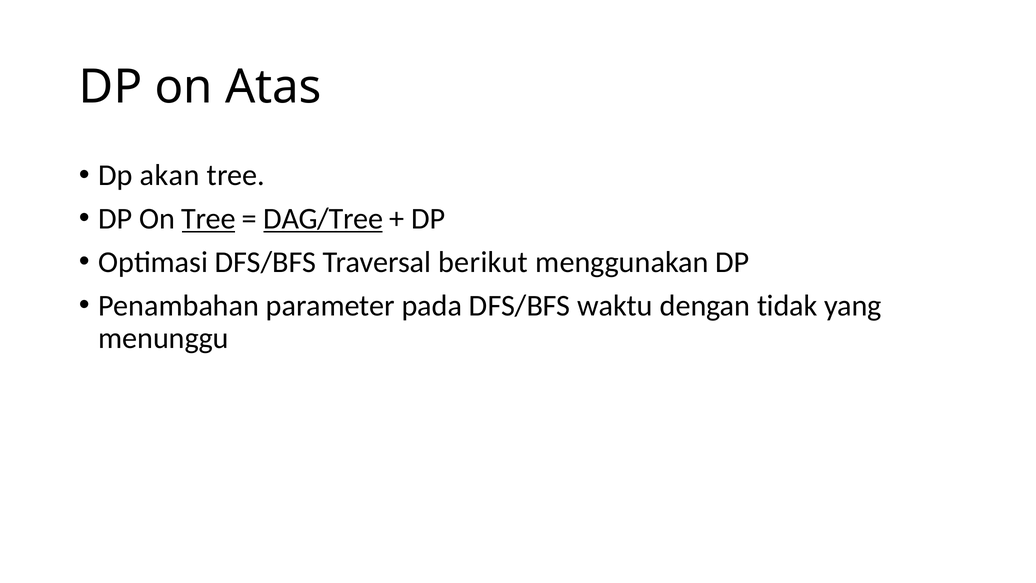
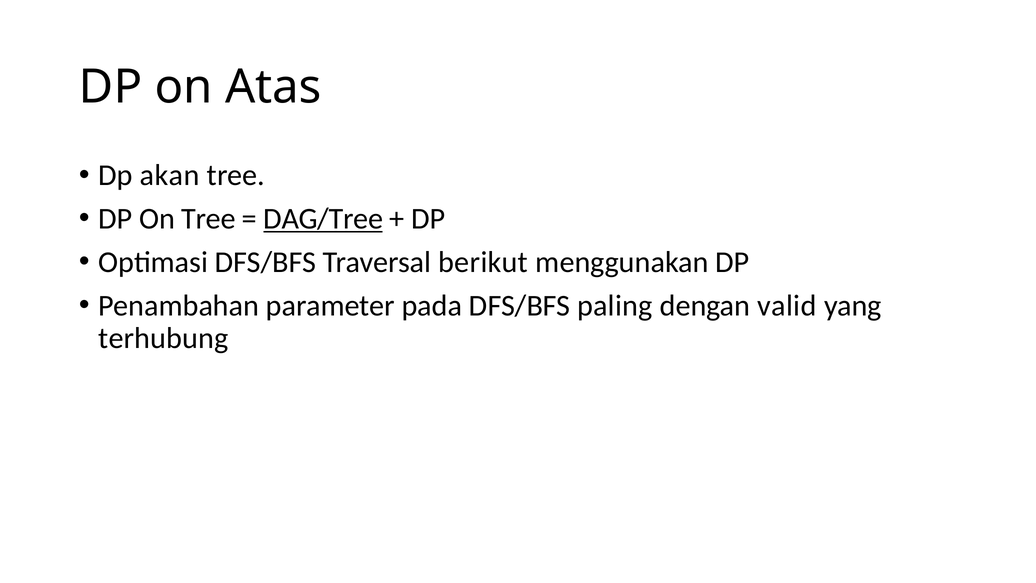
Tree underline: present -> none (209, 219)
waktu: waktu -> paling (615, 305)
tidak: tidak -> valid (787, 305)
menunggu: menunggu -> terhubung (163, 338)
